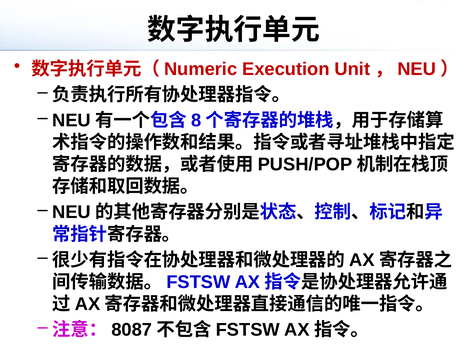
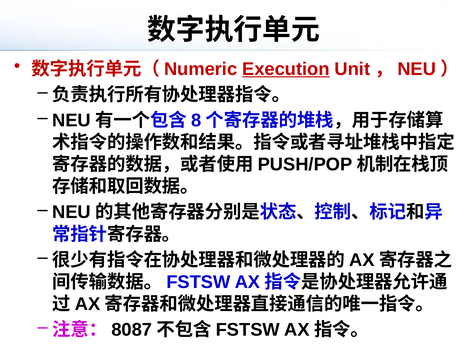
Execution underline: none -> present (286, 69)
